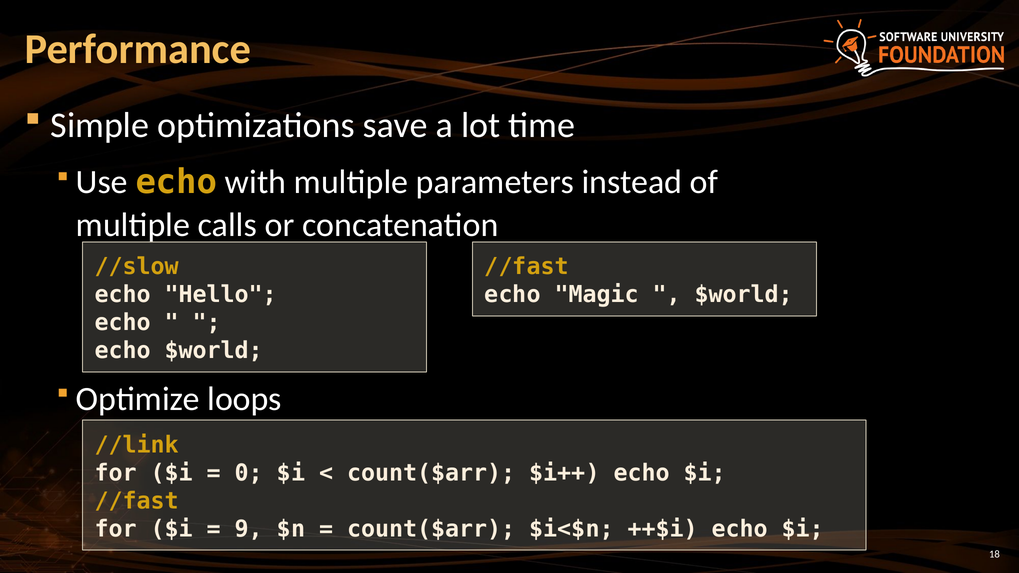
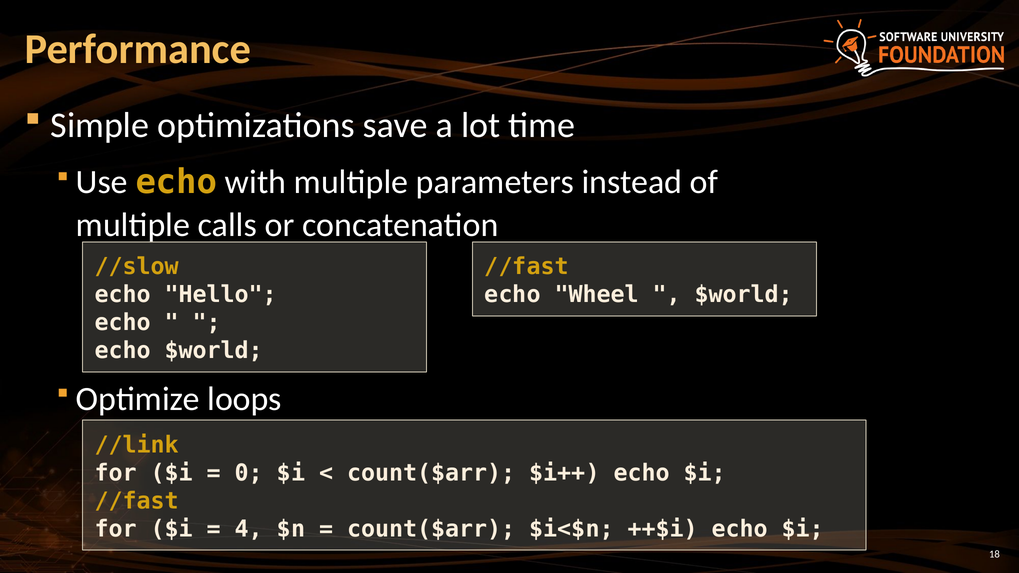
Magic: Magic -> Wheel (597, 295)
9: 9 -> 4 (249, 529)
